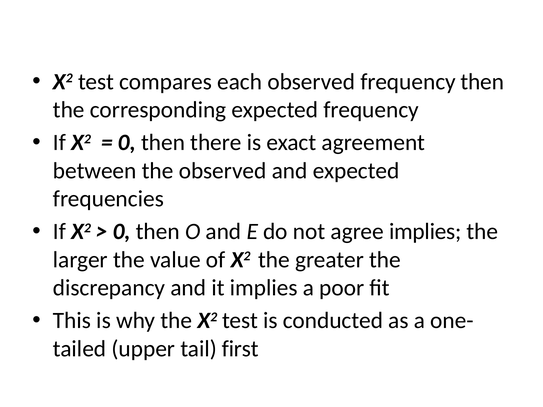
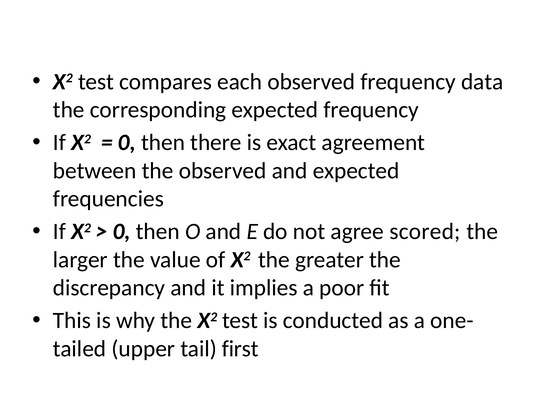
frequency then: then -> data (482, 82)
agree implies: implies -> scored (425, 232)
